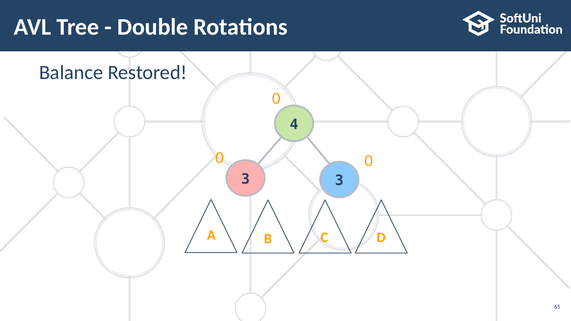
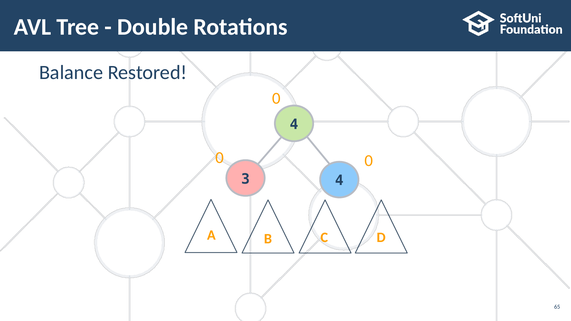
3 3: 3 -> 4 (339, 181)
